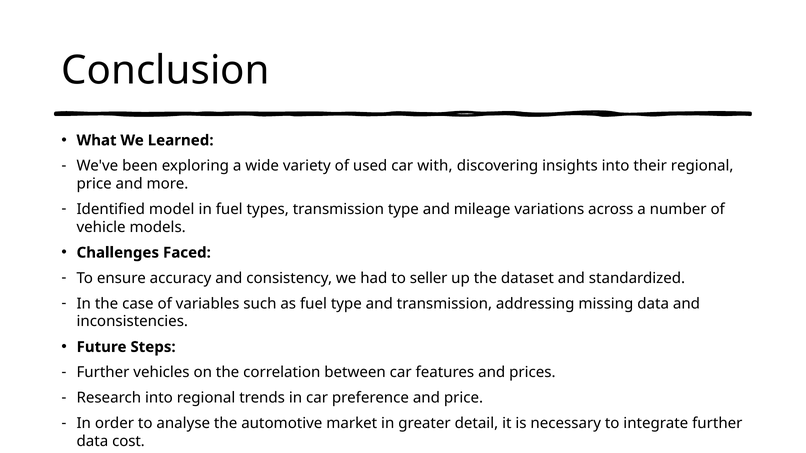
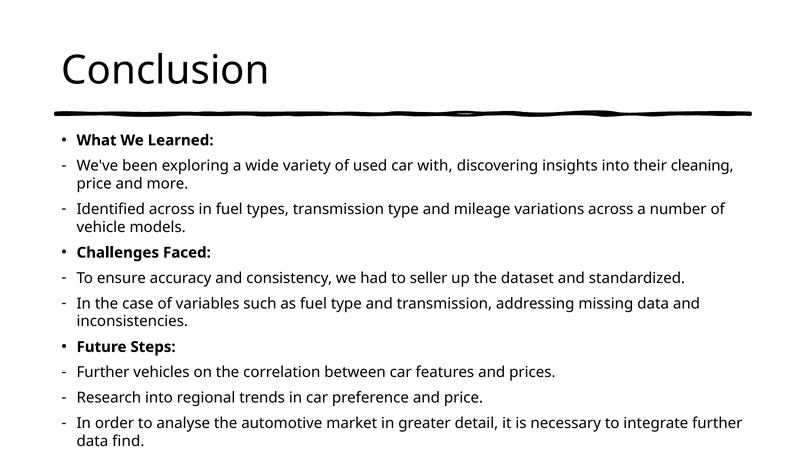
their regional: regional -> cleaning (702, 166)
Identified model: model -> across (172, 209)
cost: cost -> find (128, 442)
